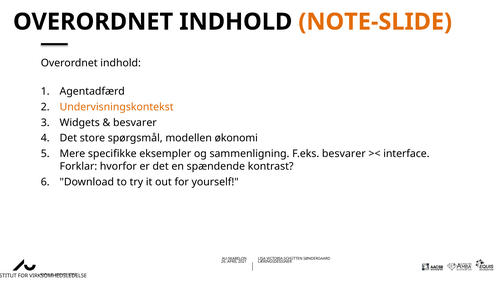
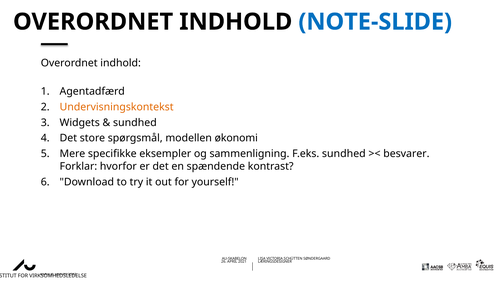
NOTE-SLIDE colour: orange -> blue (375, 22)
besvarer: besvarer -> sundhed (135, 123)
F.eks besvarer: besvarer -> sundhed (344, 154)
interface: interface -> besvarer (406, 154)
